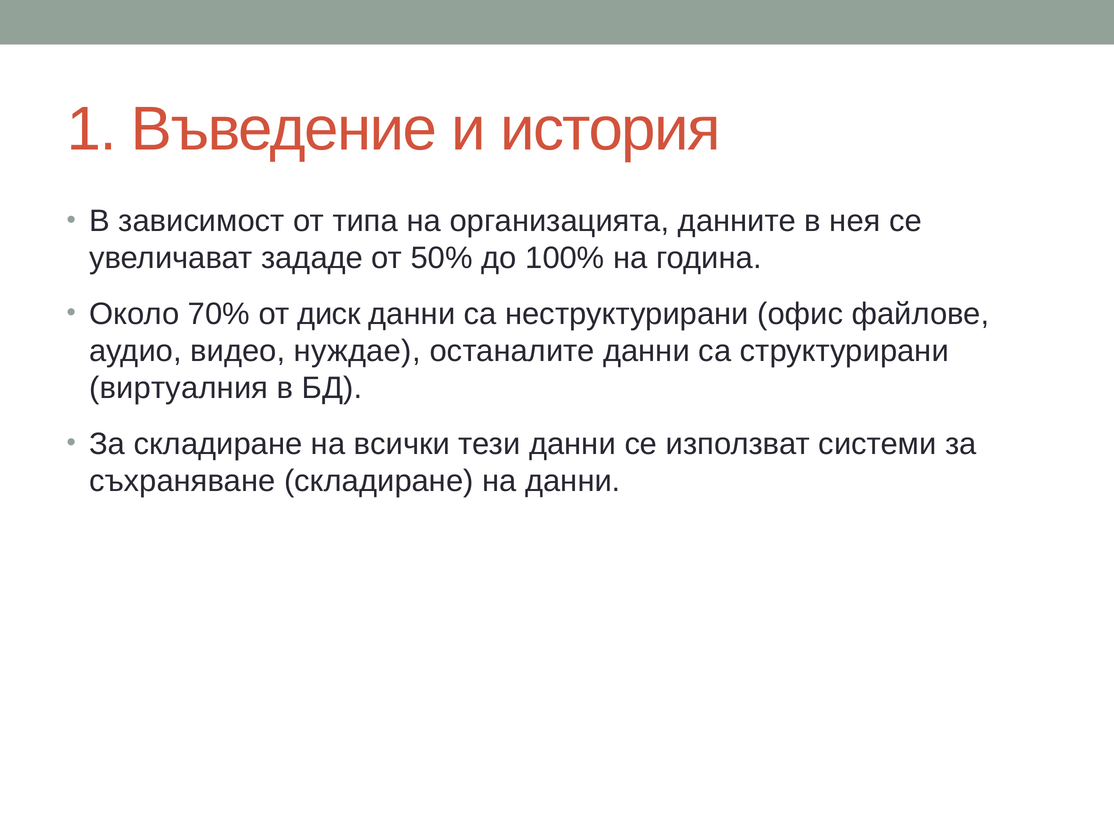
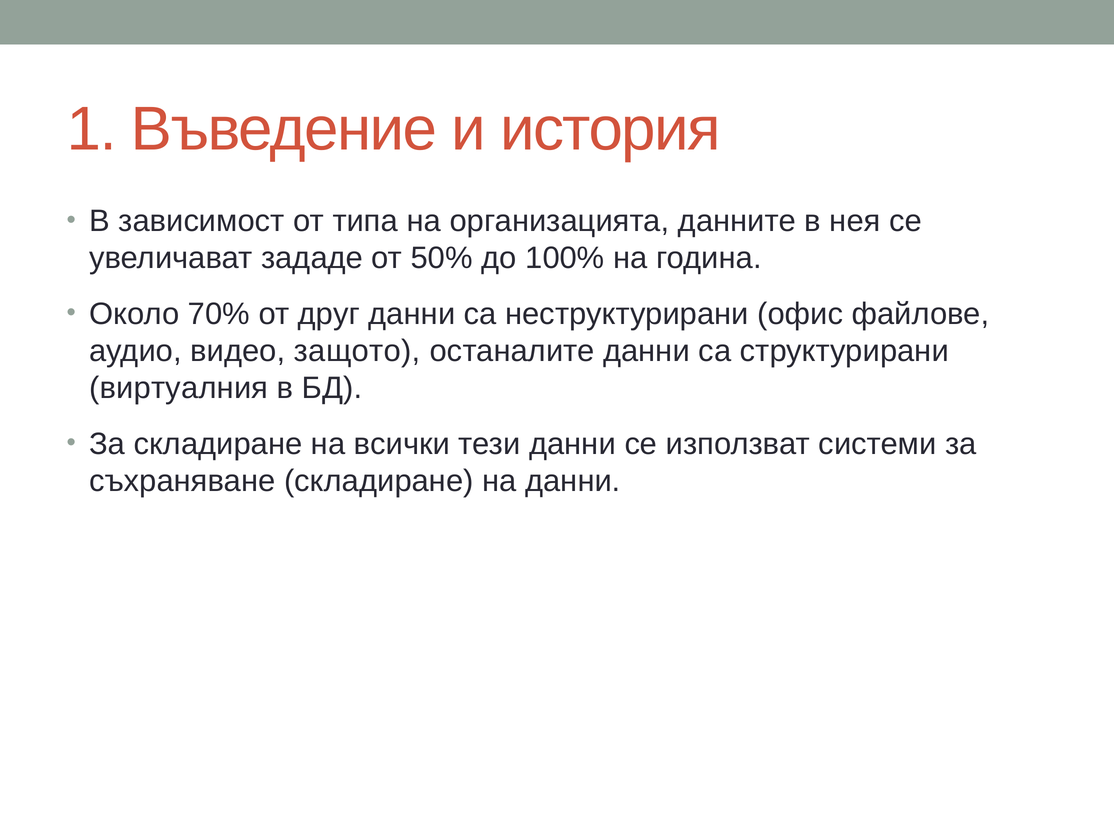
диск: диск -> друг (329, 314)
нуждае: нуждае -> защото (357, 351)
